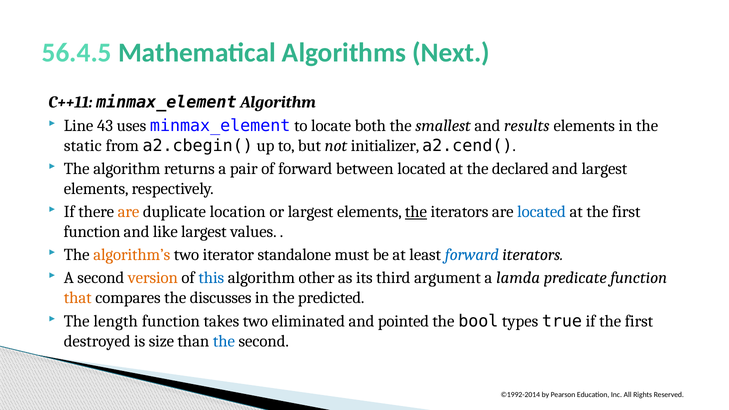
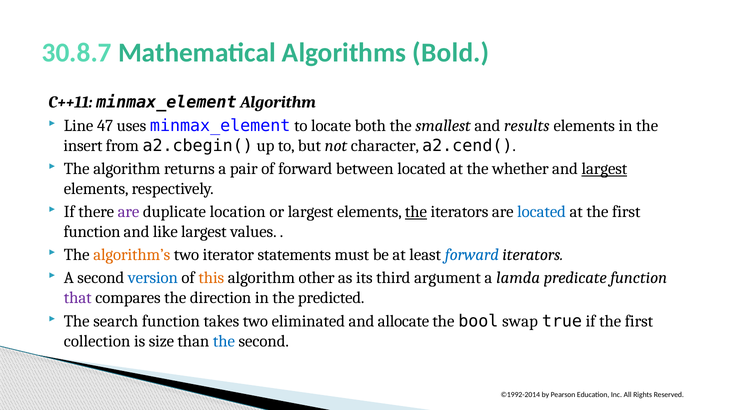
56.4.5: 56.4.5 -> 30.8.7 (77, 52)
Next: Next -> Bold (451, 52)
43: 43 -> 47 (105, 126)
static: static -> insert (83, 146)
initializer: initializer -> character (385, 146)
declared: declared -> whether (520, 169)
largest underline: none -> present (604, 169)
are colour: orange -> purple (129, 212)
standalone: standalone -> statements (294, 255)
version colour: orange -> blue (153, 278)
this colour: blue -> orange (211, 278)
that colour: orange -> purple (78, 298)
discusses: discusses -> direction (221, 298)
length: length -> search (116, 321)
pointed: pointed -> allocate (403, 321)
types: types -> swap (520, 321)
destroyed: destroyed -> collection (97, 341)
